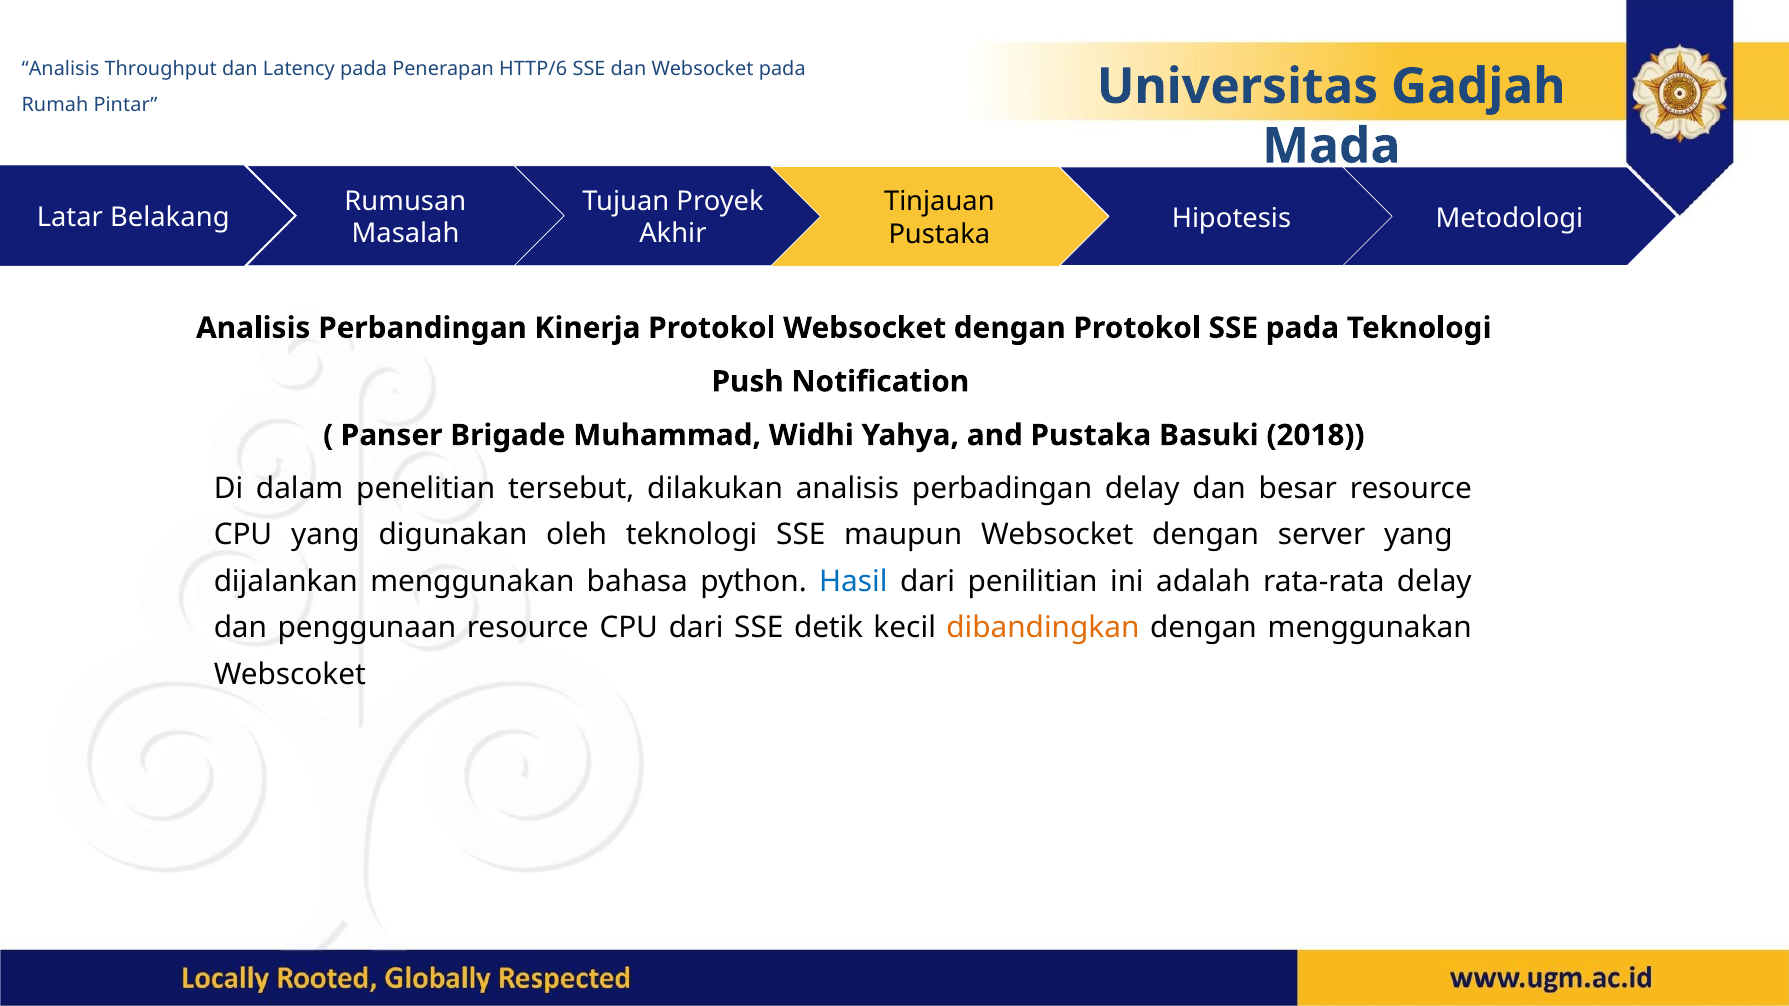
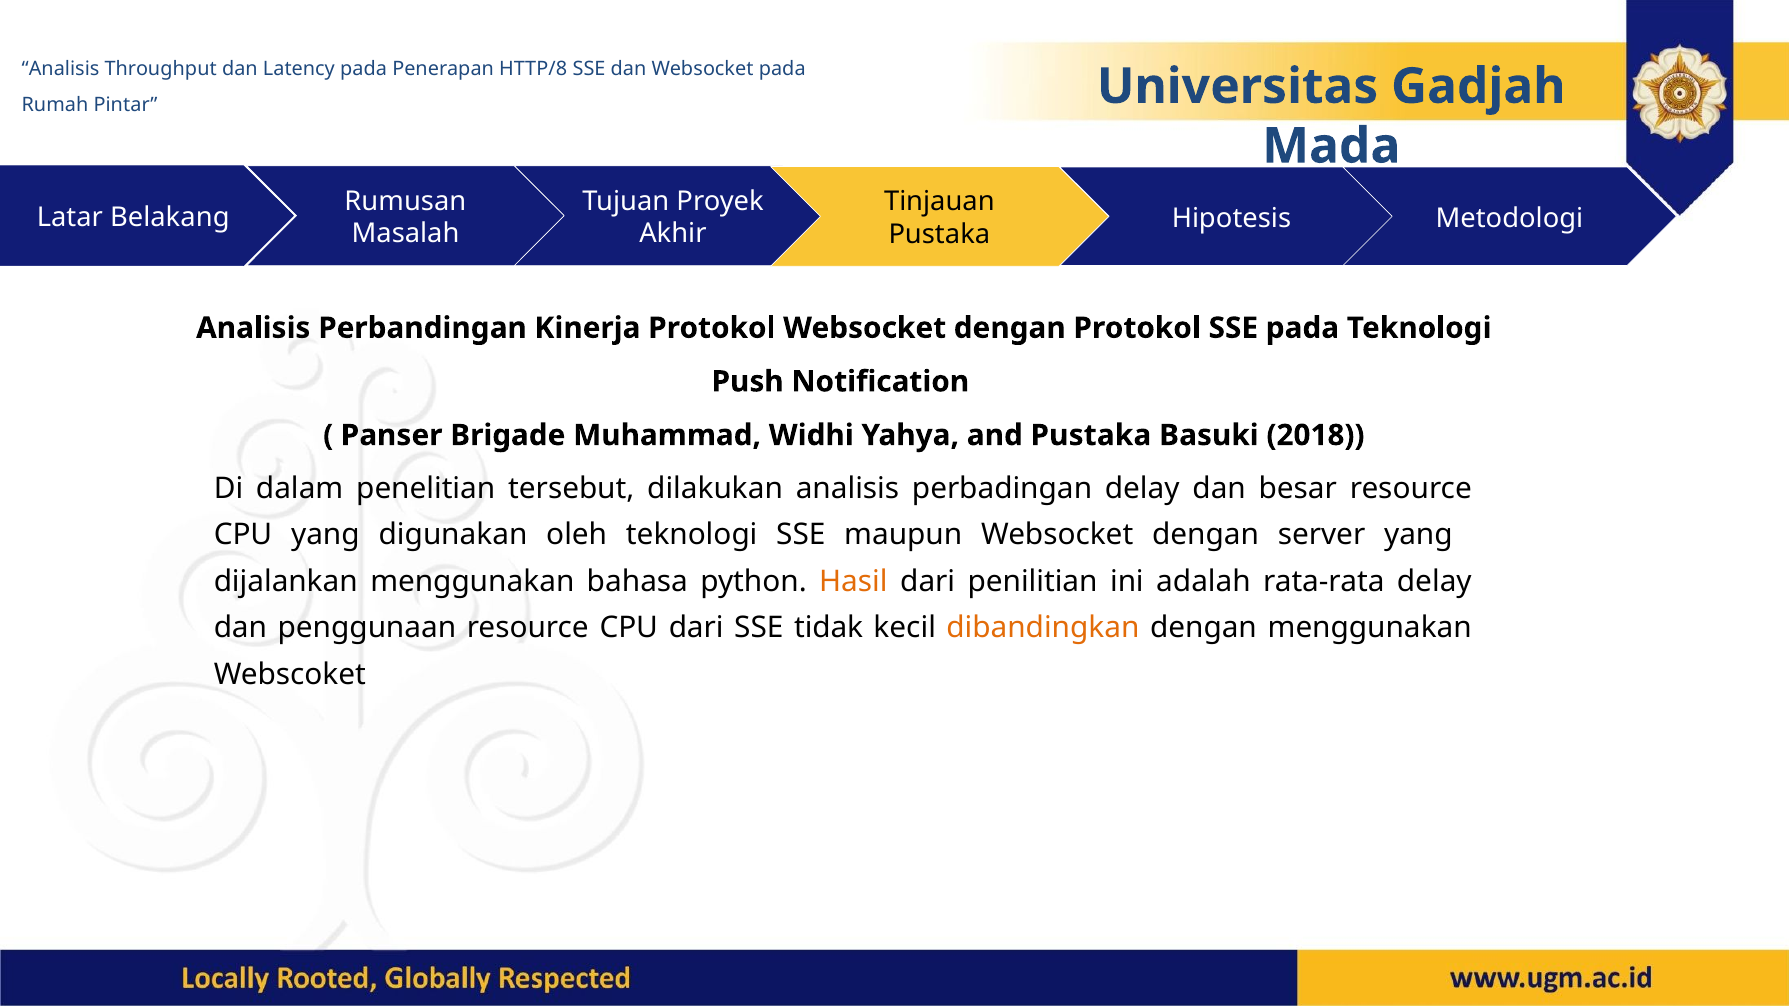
HTTP/6: HTTP/6 -> HTTP/8 (533, 69)
Hasil colour: blue -> orange (853, 582)
detik: detik -> tidak (829, 628)
